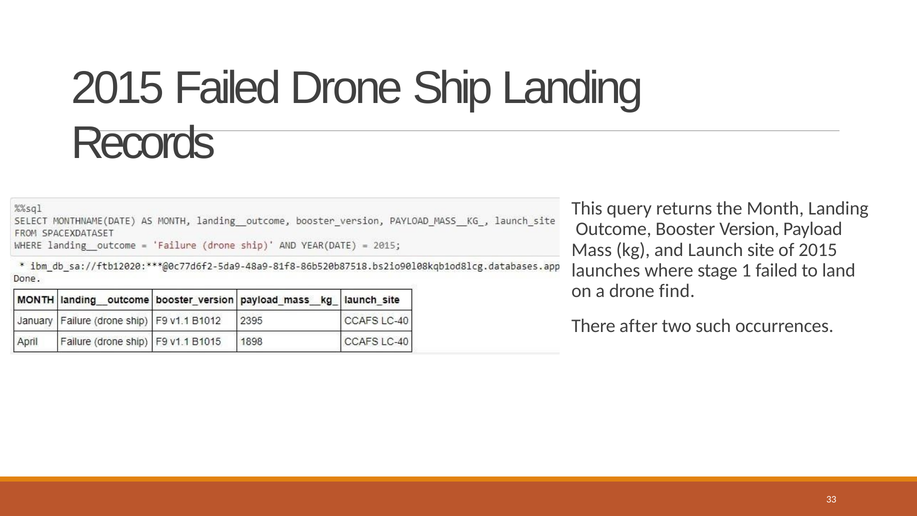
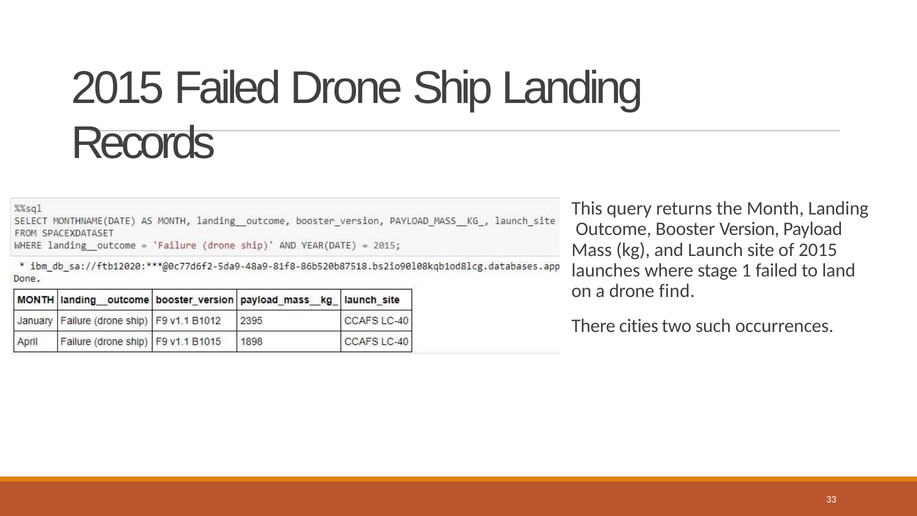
after: after -> cities (639, 326)
